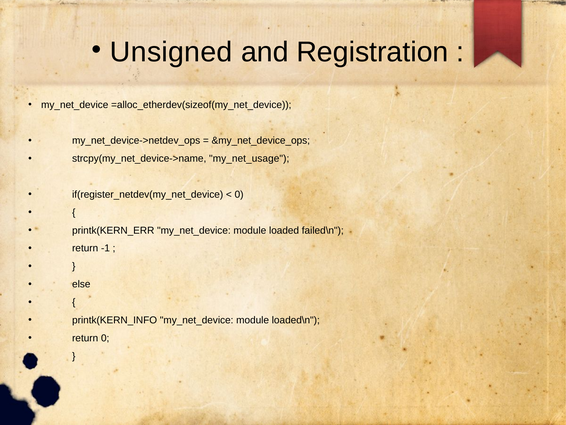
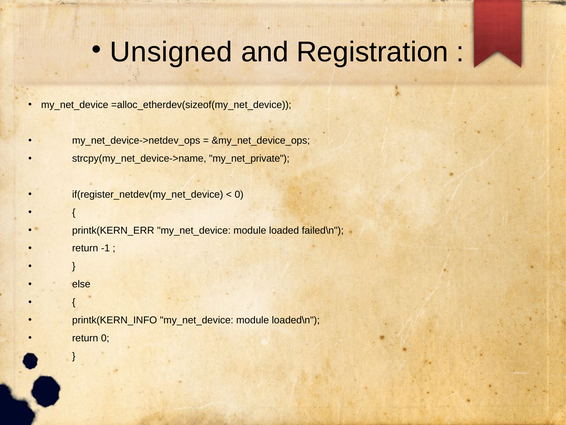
my_net_usage: my_net_usage -> my_net_private (249, 158)
